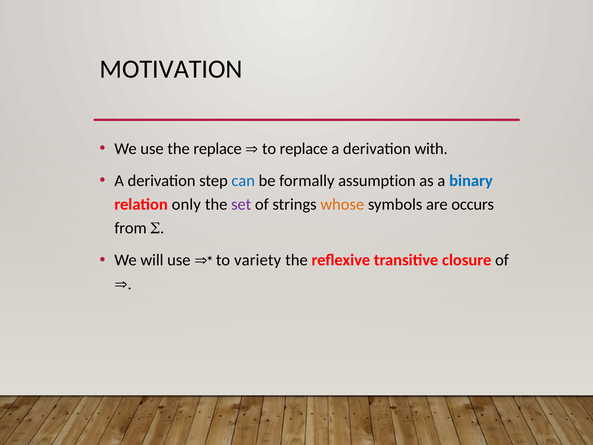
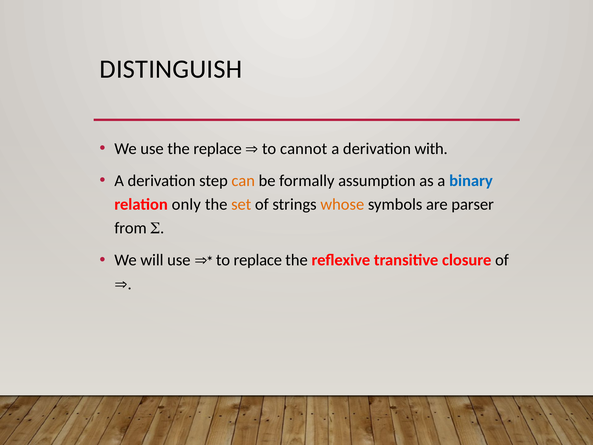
MOTIVATION: MOTIVATION -> DISTINGUISH (171, 69)
to replace: replace -> cannot (304, 149)
can colour: blue -> orange (243, 181)
set colour: purple -> orange (241, 204)
occurs: occurs -> parser (473, 204)
to variety: variety -> replace (258, 260)
